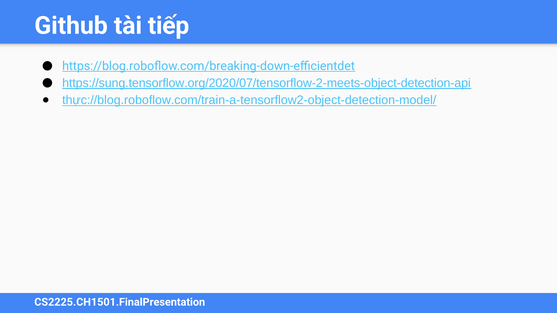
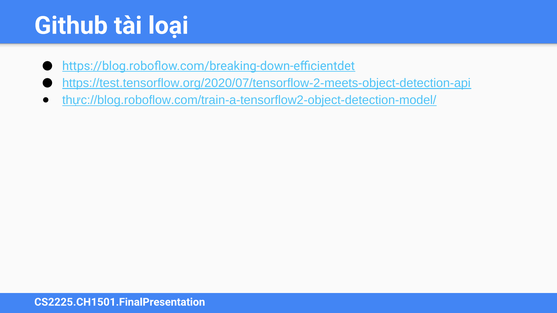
tiếp: tiếp -> loại (168, 26)
https://sung.tensorflow.org/2020/07/tensorflow-2-meets-object-detection-api: https://sung.tensorflow.org/2020/07/tensorflow-2-meets-object-detection-api -> https://test.tensorflow.org/2020/07/tensorflow-2-meets-object-detection-api (266, 83)
